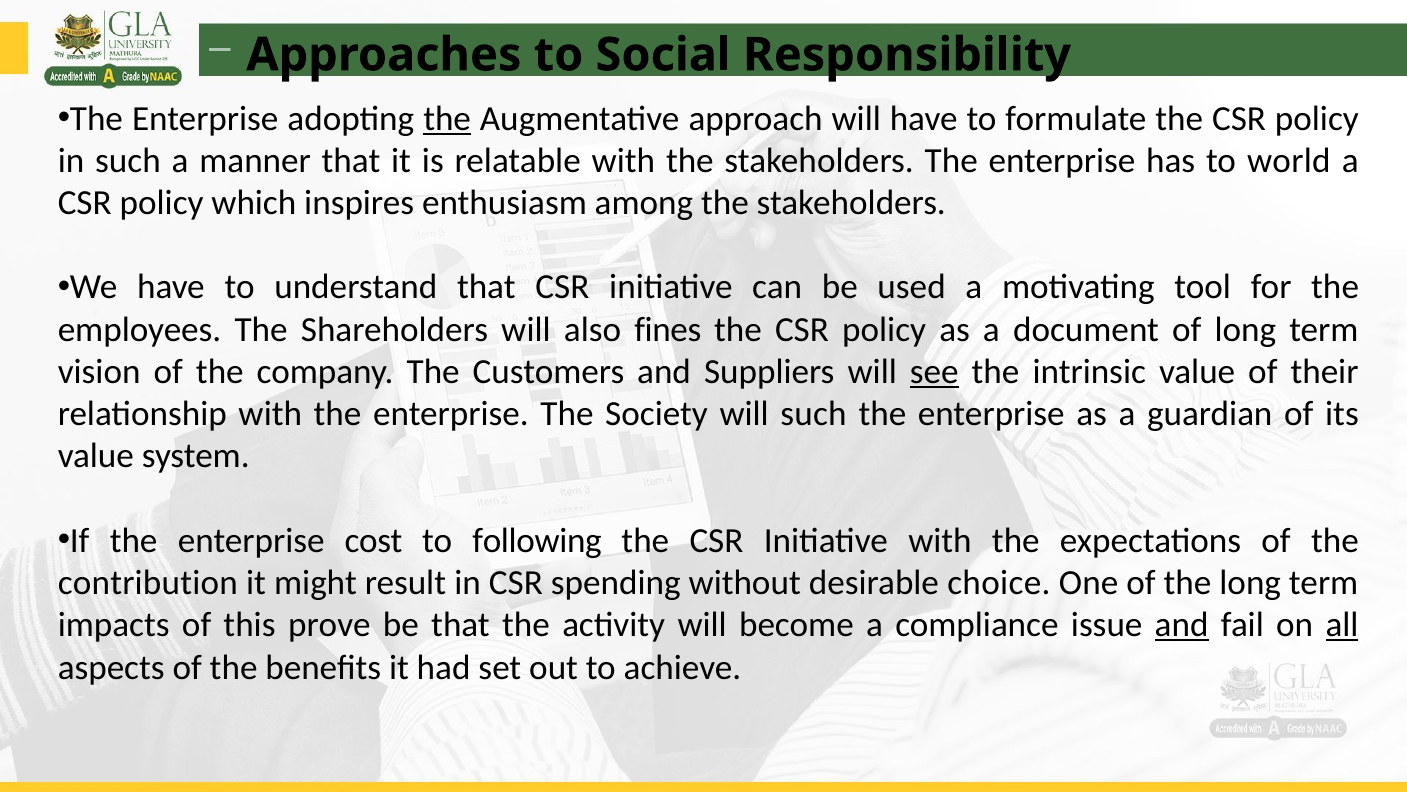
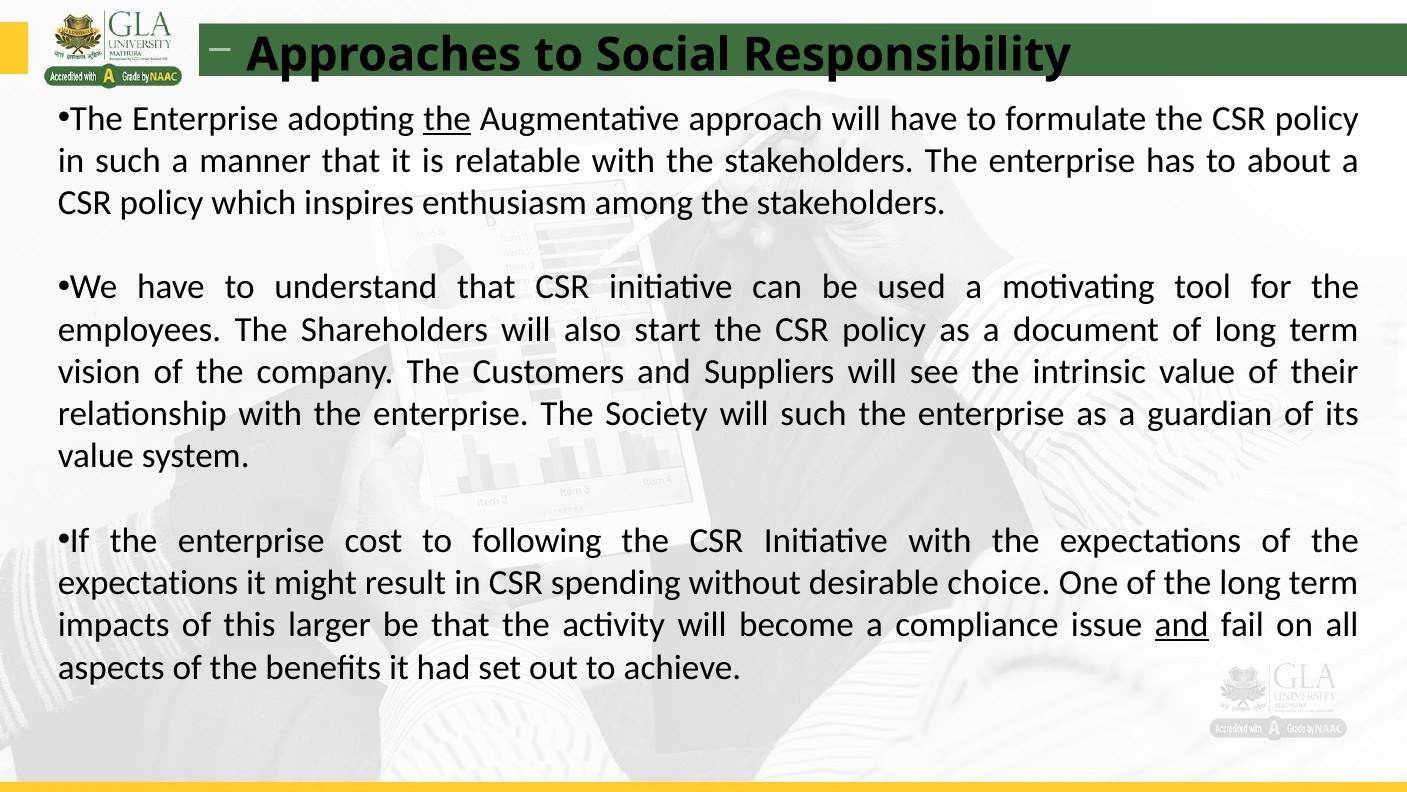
world: world -> about (1289, 161)
fines: fines -> start (668, 329)
see underline: present -> none (934, 372)
contribution: contribution -> expectations (148, 583)
prove: prove -> larger (329, 625)
all underline: present -> none (1342, 625)
